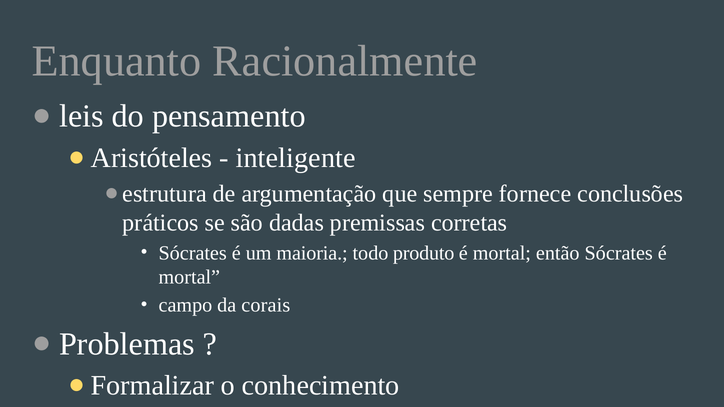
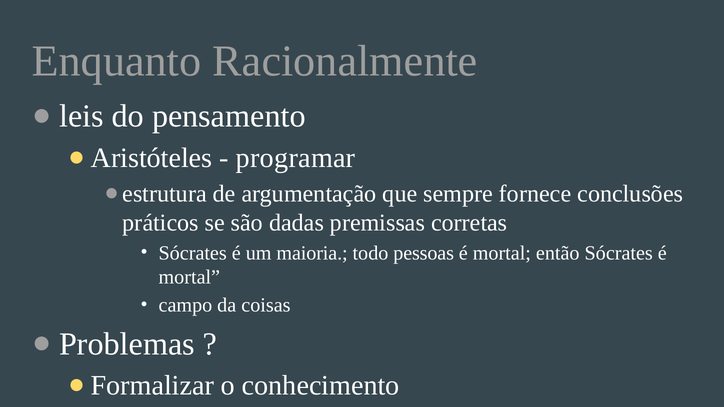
inteligente: inteligente -> programar (296, 158)
produto: produto -> pessoas (424, 253)
corais: corais -> coisas (266, 305)
